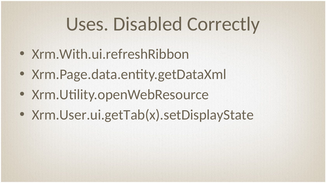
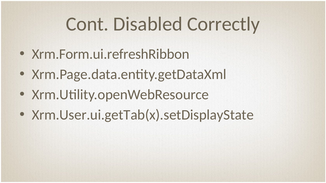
Uses: Uses -> Cont (87, 24)
Xrm.With.ui.refreshRibbon: Xrm.With.ui.refreshRibbon -> Xrm.Form.ui.refreshRibbon (111, 54)
